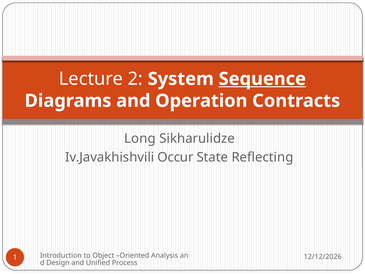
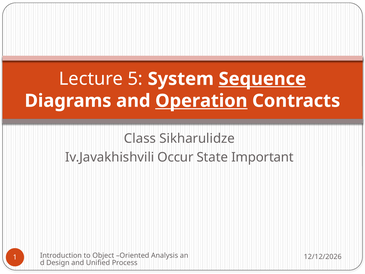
2: 2 -> 5 (135, 79)
Operation underline: none -> present (201, 101)
Long: Long -> Class (140, 138)
Reflecting: Reflecting -> Important (263, 157)
